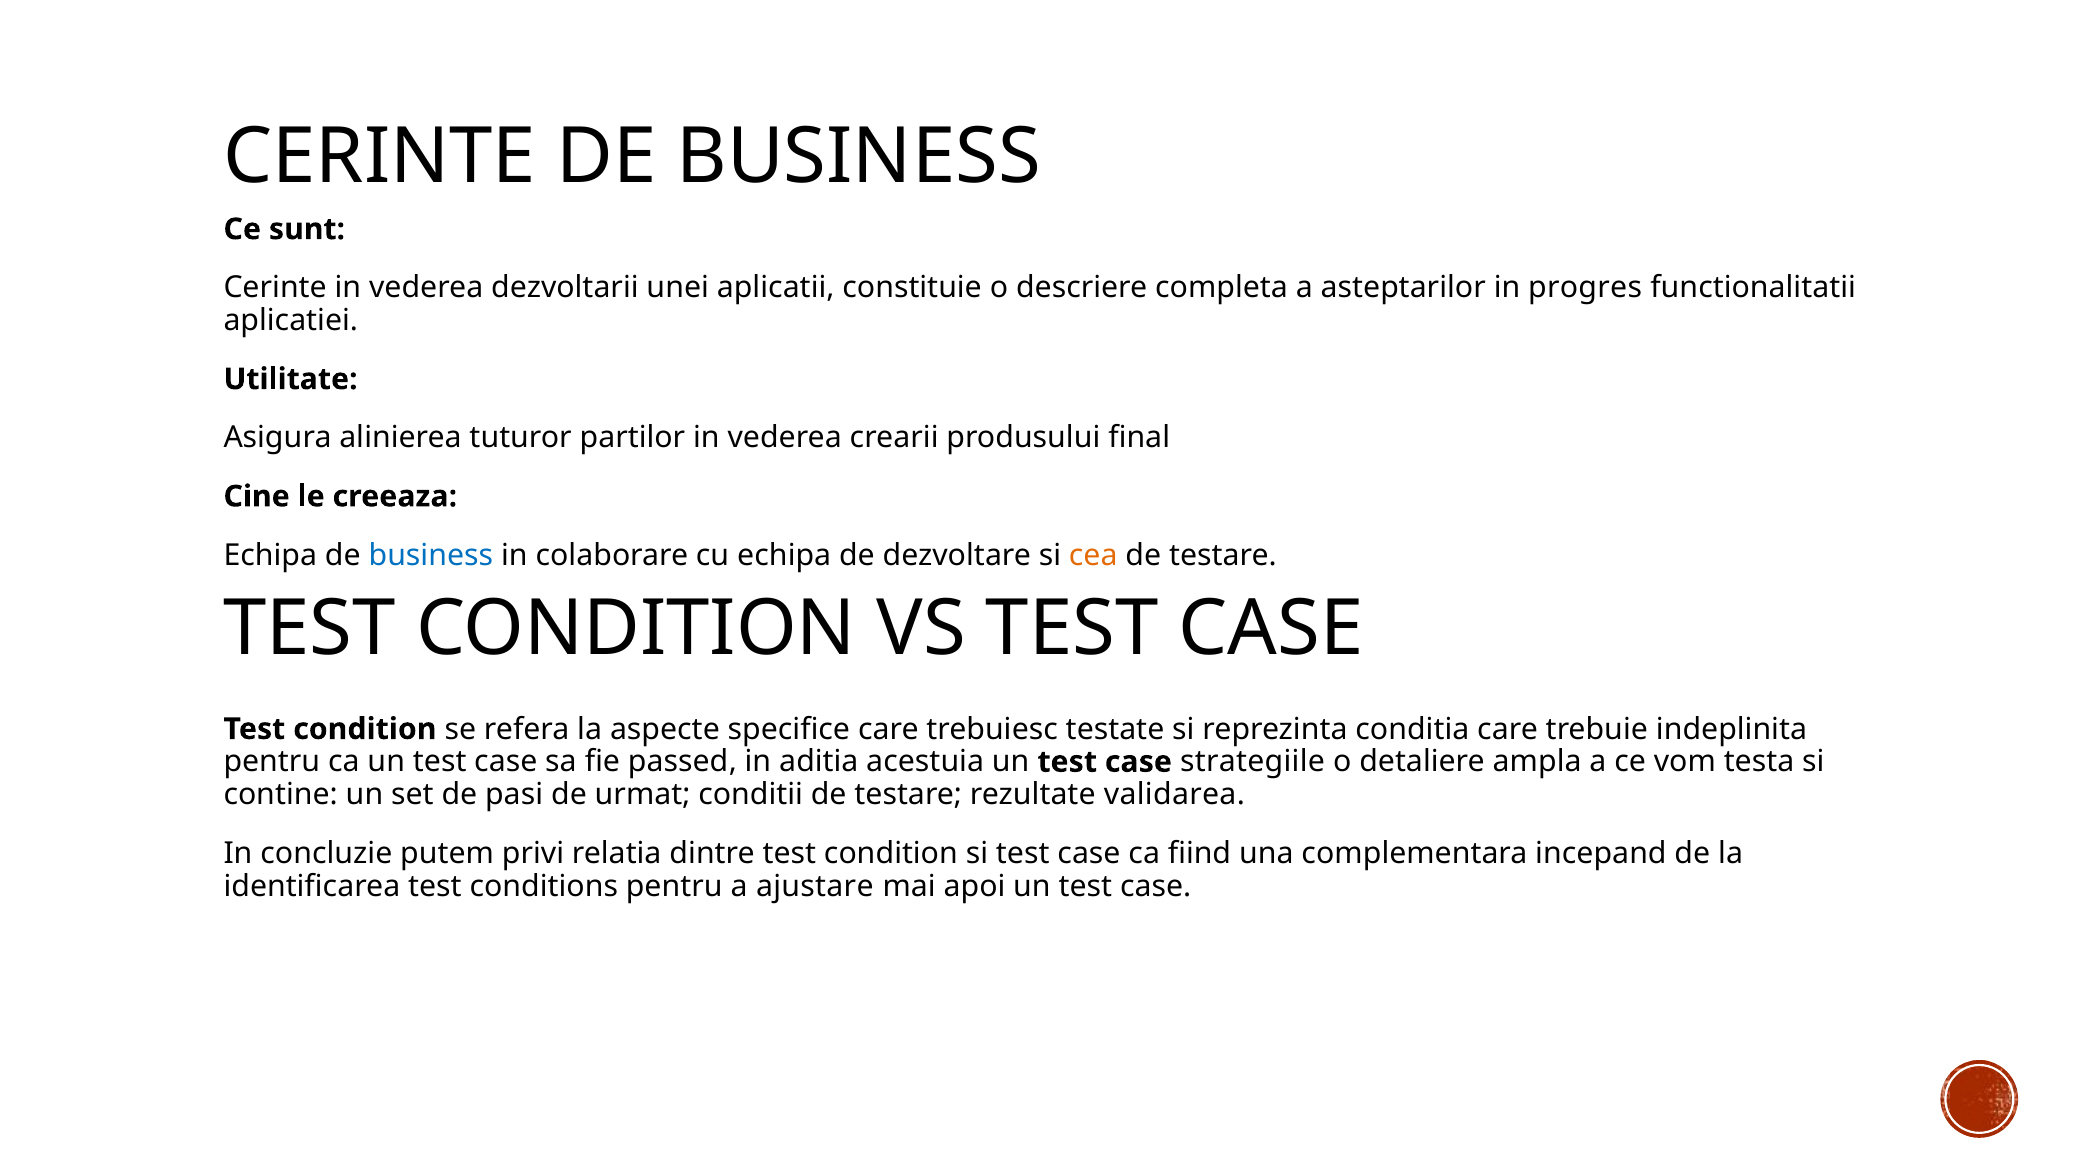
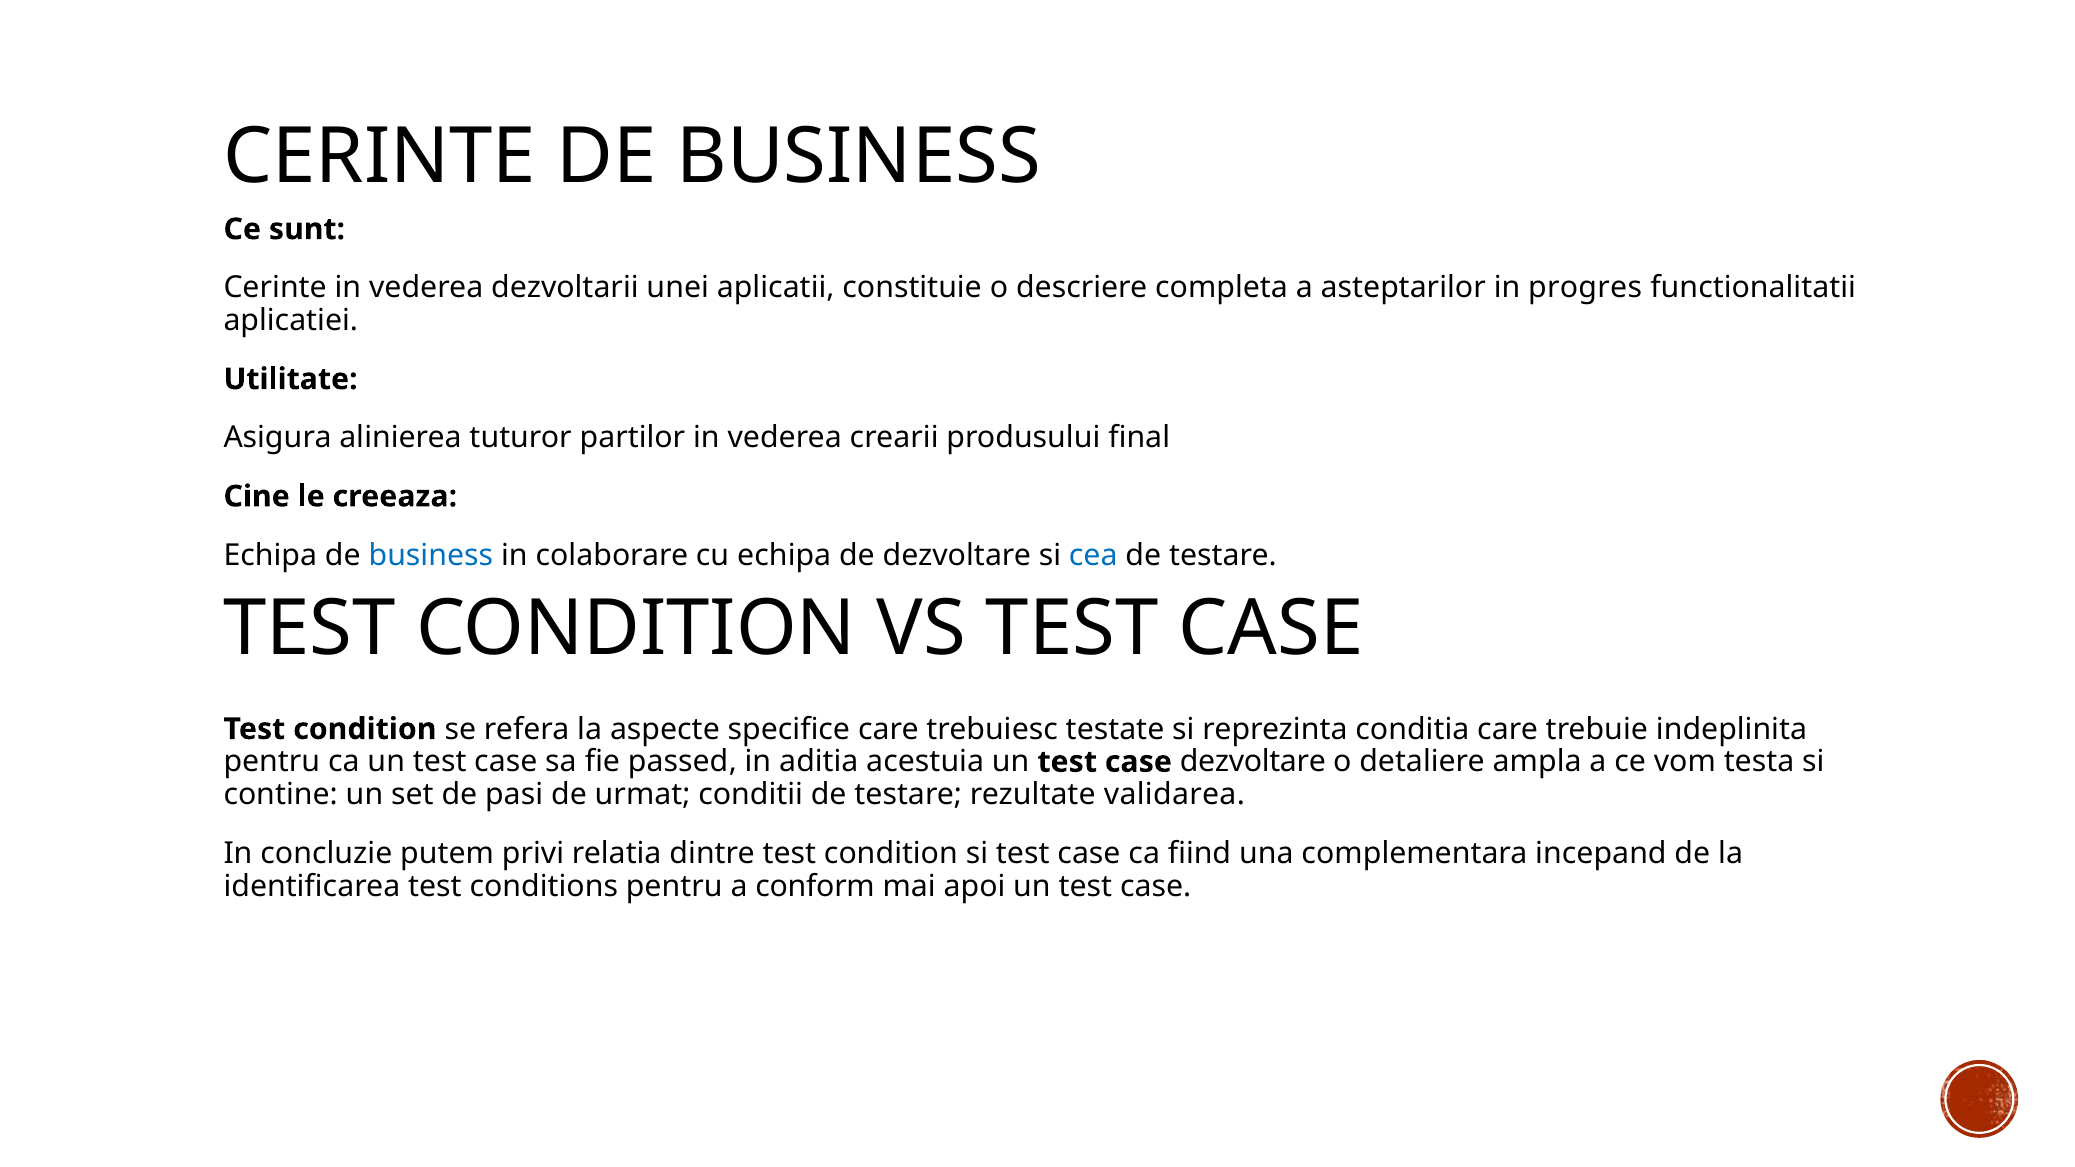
cea colour: orange -> blue (1093, 555)
case strategiile: strategiile -> dezvoltare (1253, 762)
ajustare: ajustare -> conform (815, 886)
